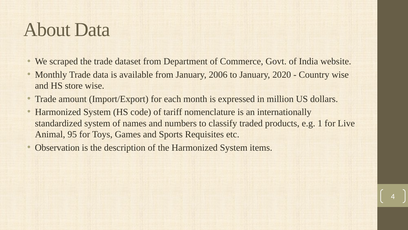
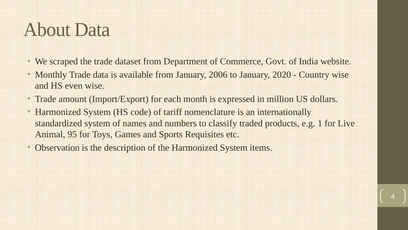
store: store -> even (74, 86)
